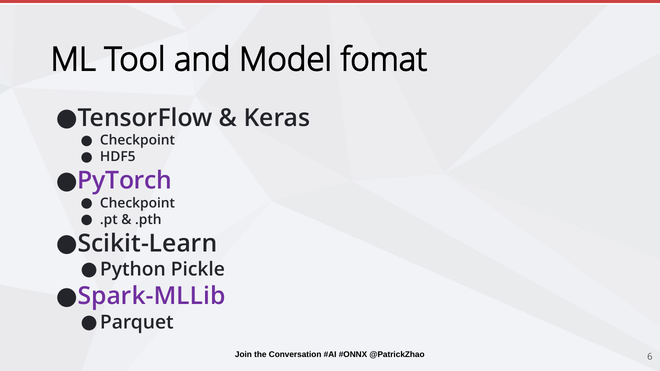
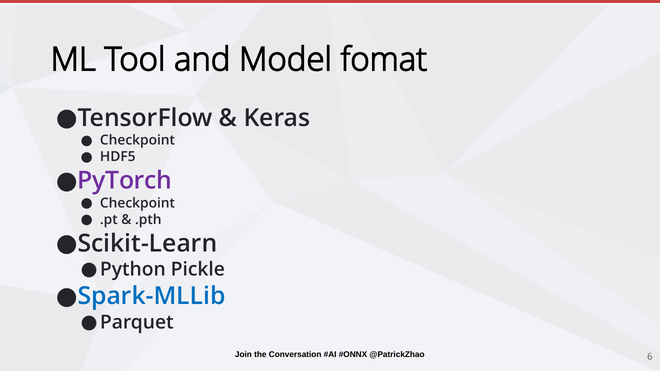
Spark-MLLib colour: purple -> blue (152, 296)
